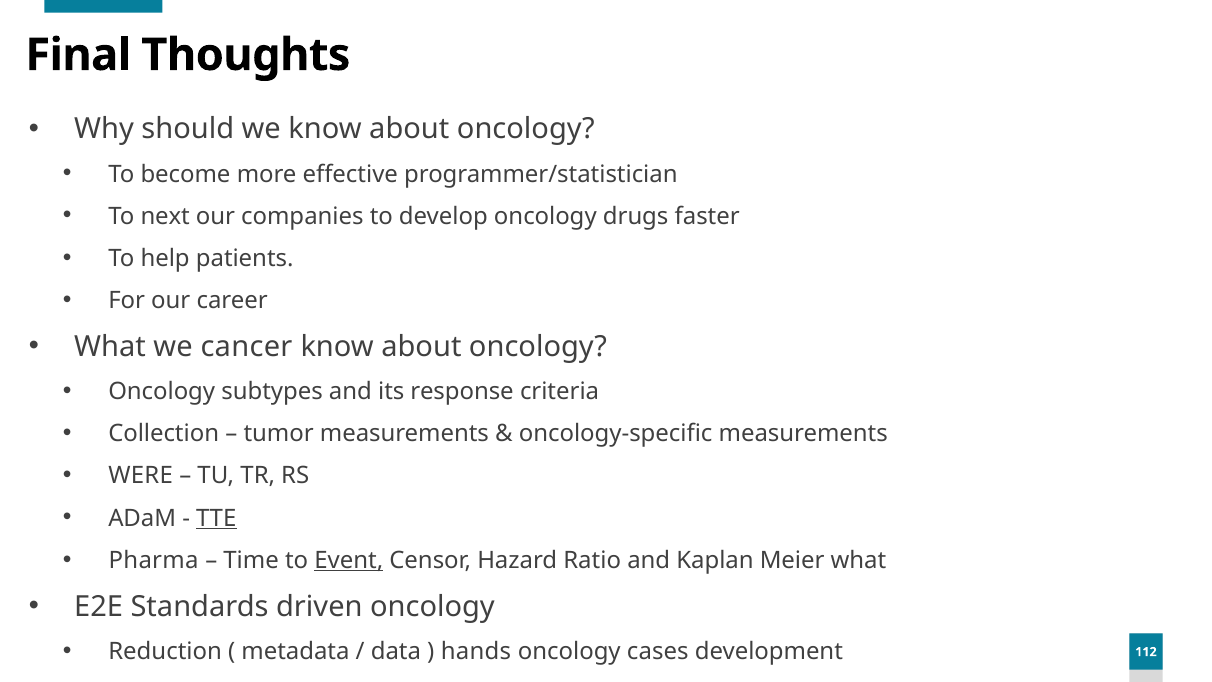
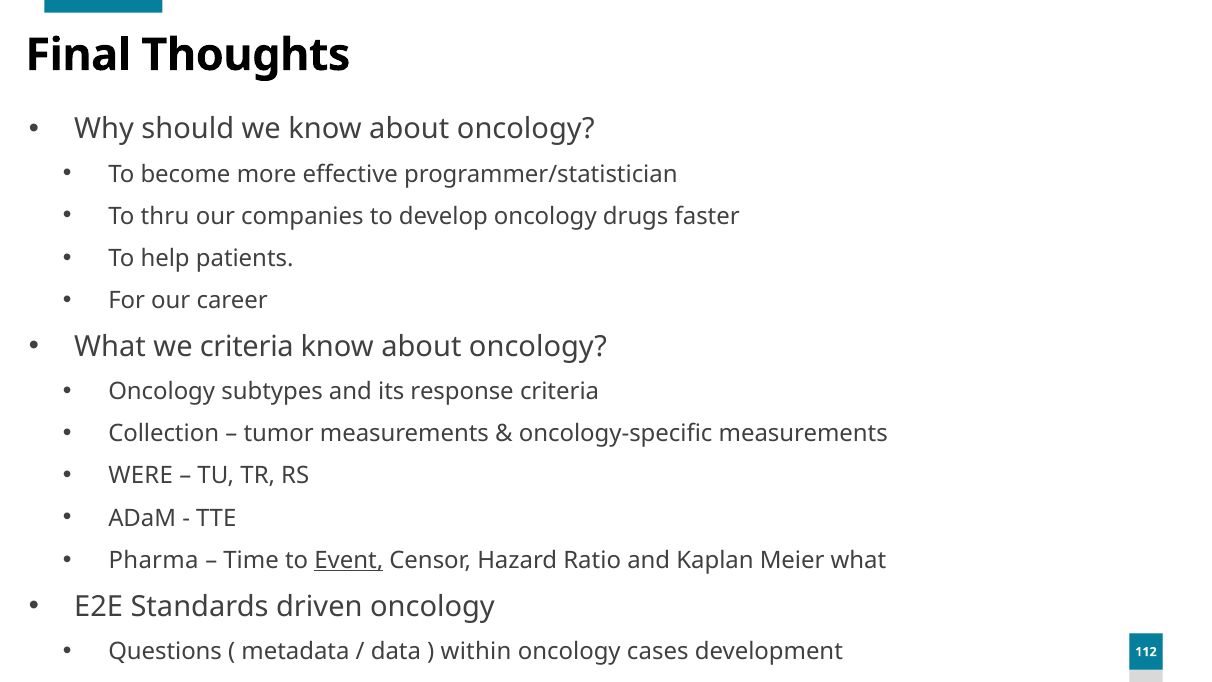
next: next -> thru (165, 216)
we cancer: cancer -> criteria (247, 347)
TTE underline: present -> none (216, 518)
Reduction: Reduction -> Questions (165, 651)
hands: hands -> within (476, 651)
